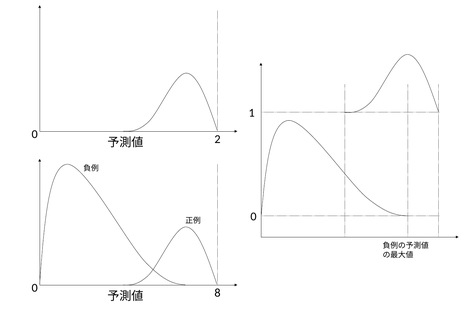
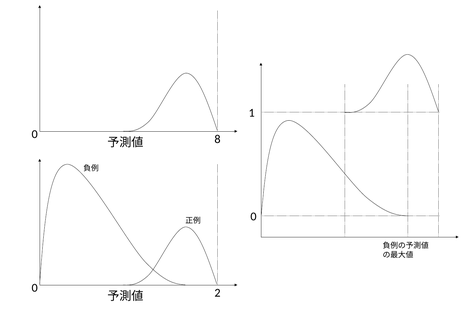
2: 2 -> 8 (217, 139)
8: 8 -> 2 (217, 293)
